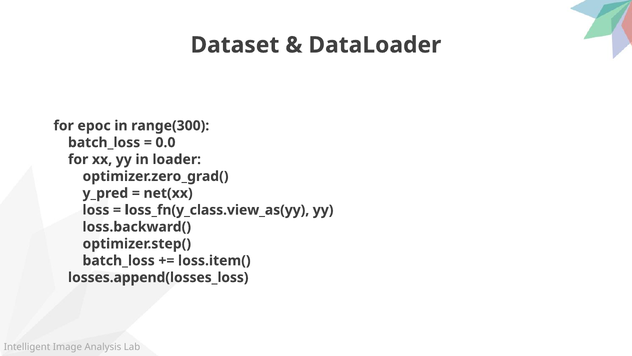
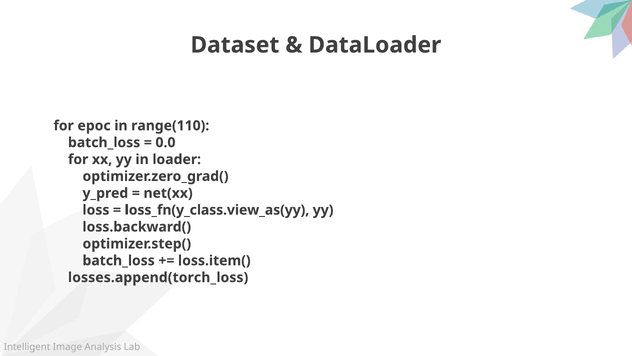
range(300: range(300 -> range(110 (170, 126)
losses.append(losses_loss: losses.append(losses_loss -> losses.append(torch_loss (158, 277)
